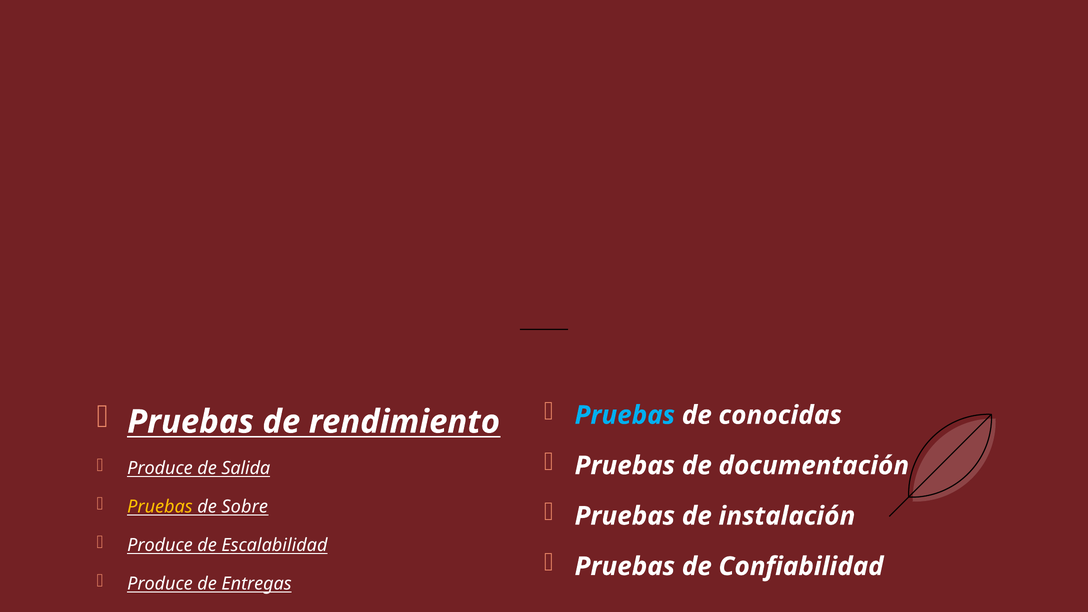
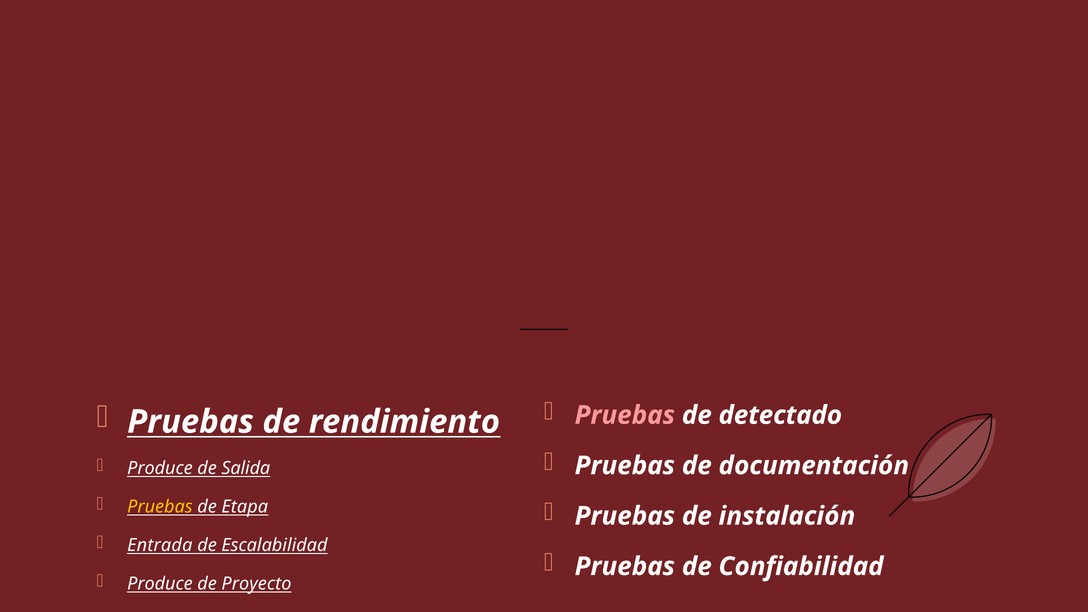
Pruebas colour: light blue -> pink (625, 415)
conocidas: conocidas -> detectado (780, 415)
Sobre: Sobre -> Etapa (245, 507)
Produce: Produce -> Entrada (160, 545)
Entregas: Entregas -> Proyecto (256, 584)
